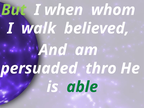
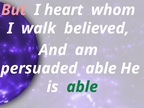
But colour: light green -> pink (14, 10)
when: when -> heart (64, 10)
persuaded thro: thro -> able (101, 68)
